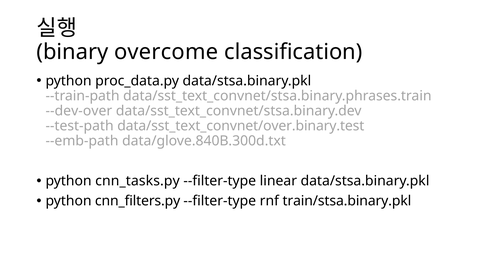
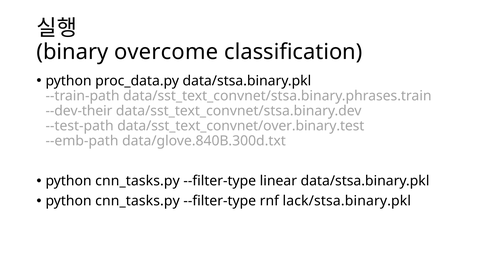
--dev-over: --dev-over -> --dev-their (79, 111)
cnn_filters.py: cnn_filters.py -> cnn_tasks.py (137, 201)
train/stsa.binary.pkl: train/stsa.binary.pkl -> lack/stsa.binary.pkl (347, 201)
